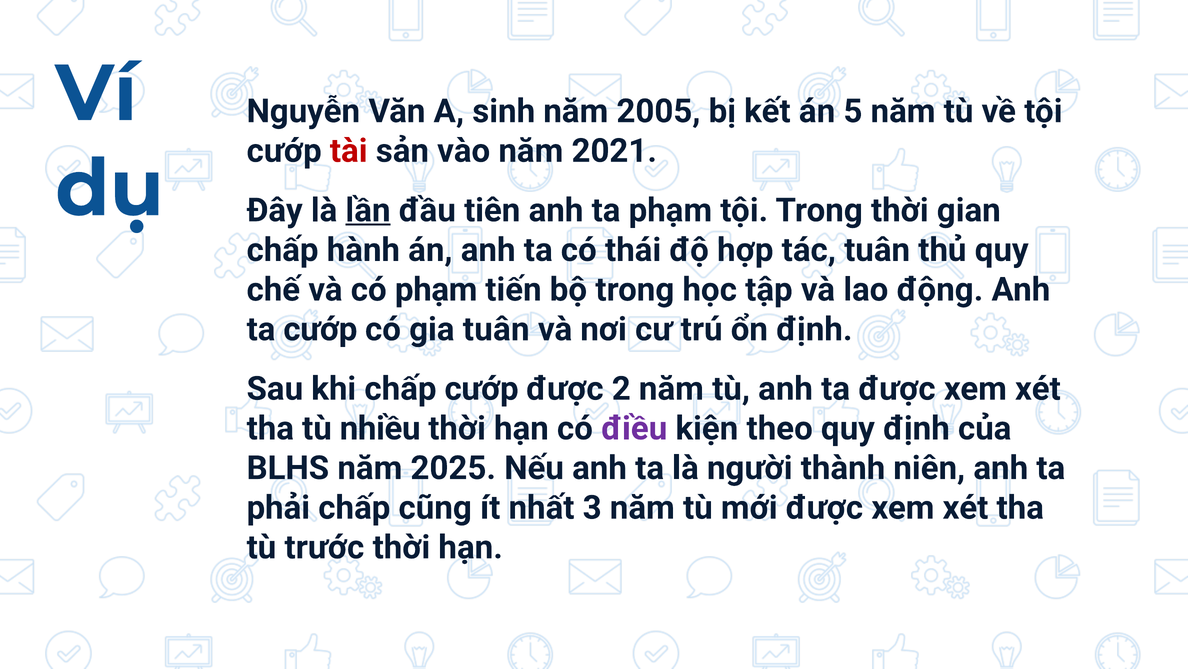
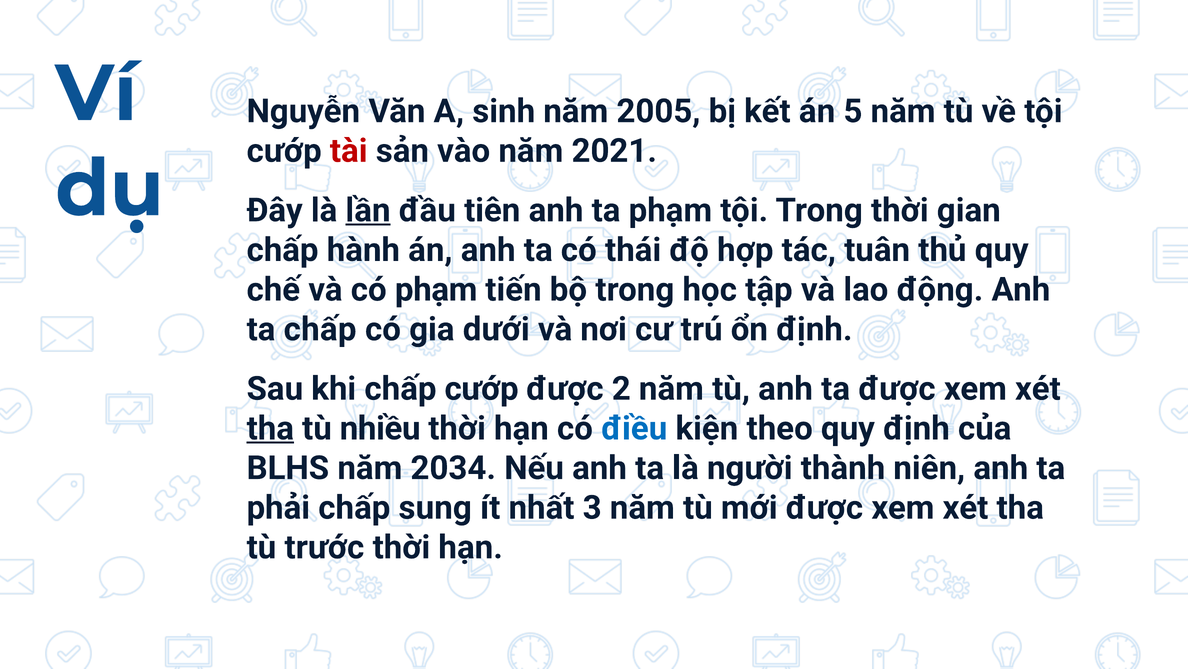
ta cướp: cướp -> chấp (320, 329)
gia tuân: tuân -> dưới (496, 329)
tha underline: none -> present (270, 428)
điều colour: purple -> blue (634, 428)
2025: 2025 -> 2034 (453, 468)
cũng: cũng -> sung (435, 507)
